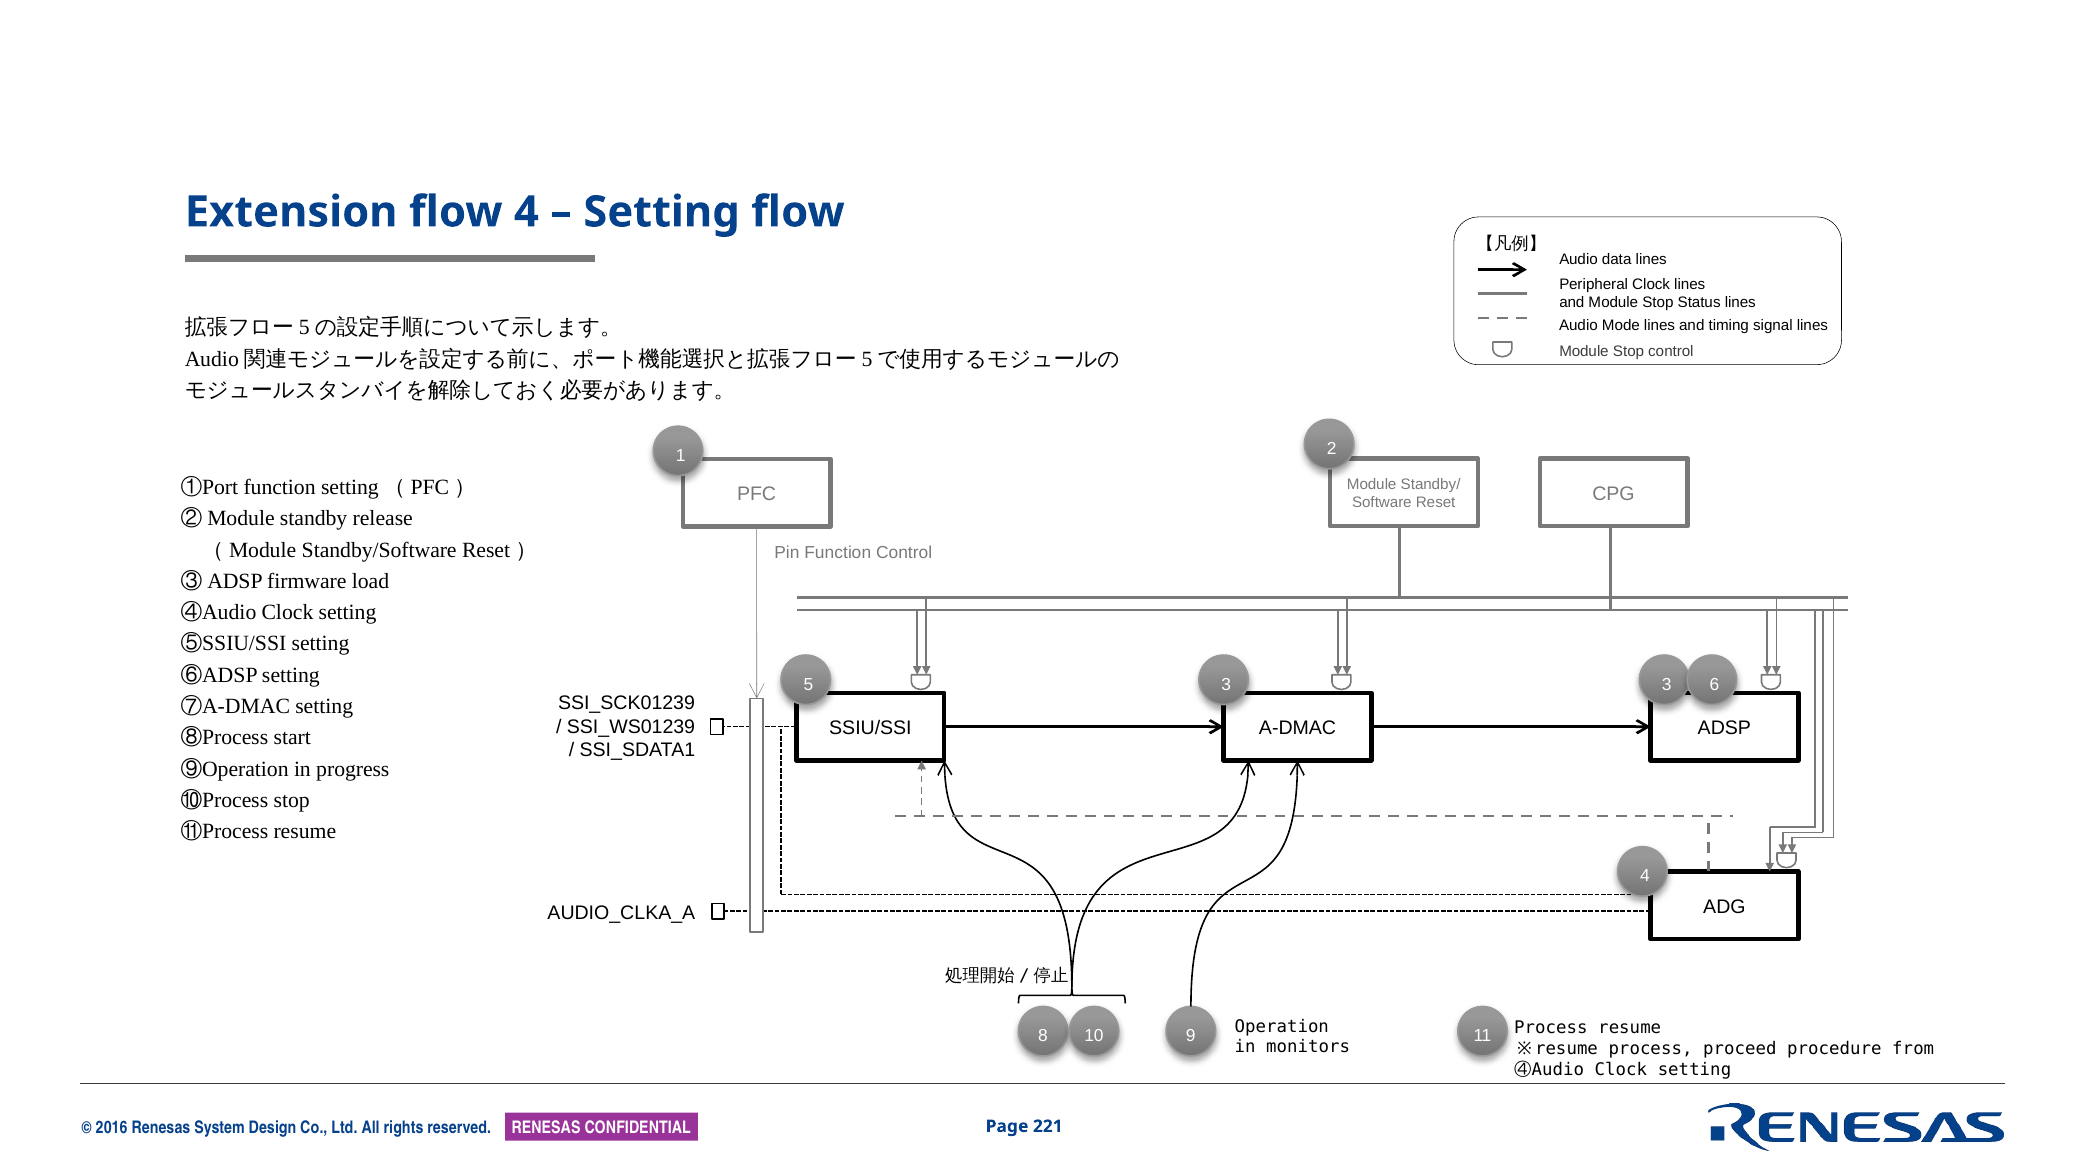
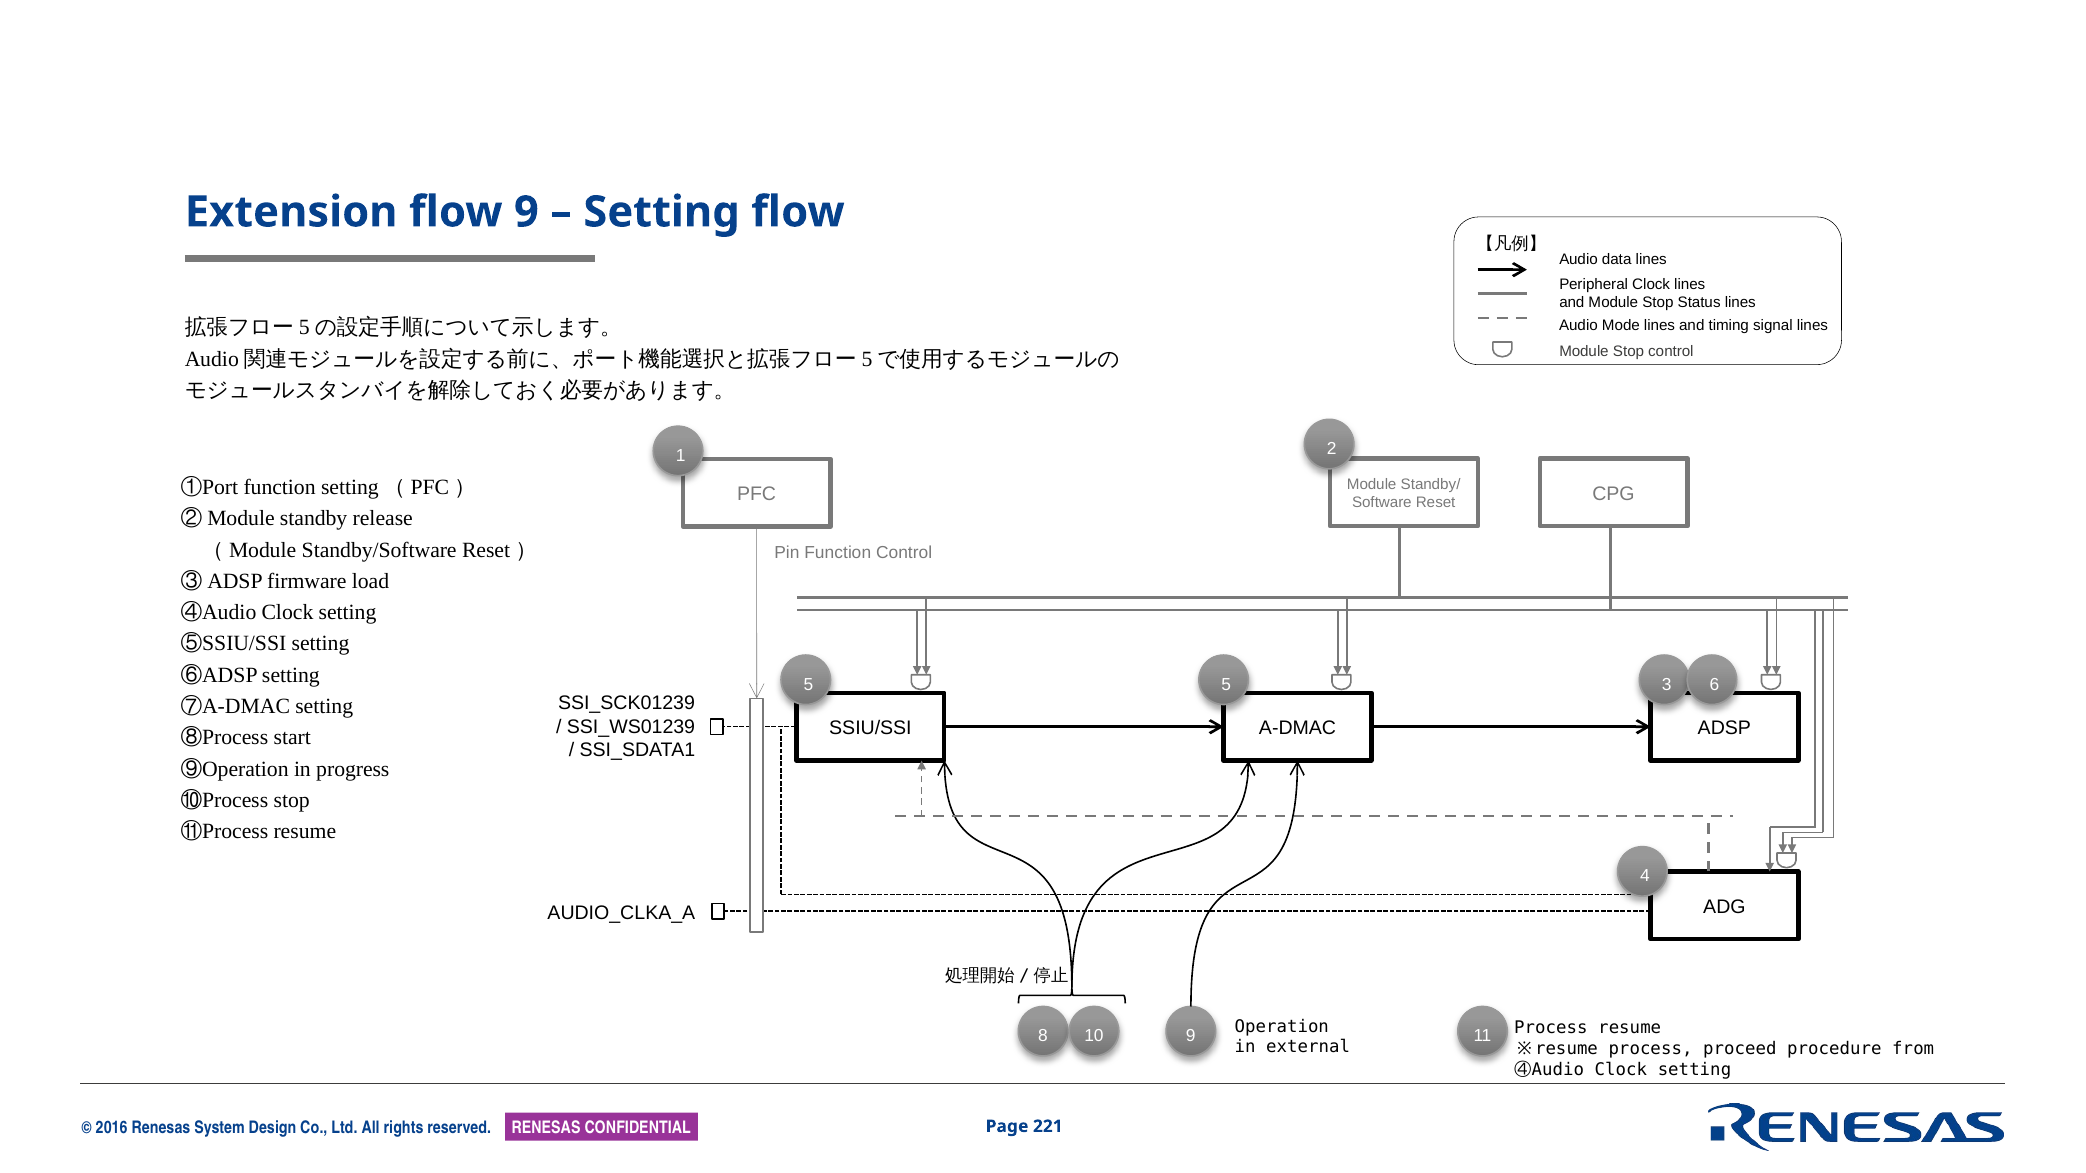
flow 4: 4 -> 9 (526, 212)
5 3: 3 -> 5 (1226, 685)
monitors: monitors -> external (1308, 1048)
